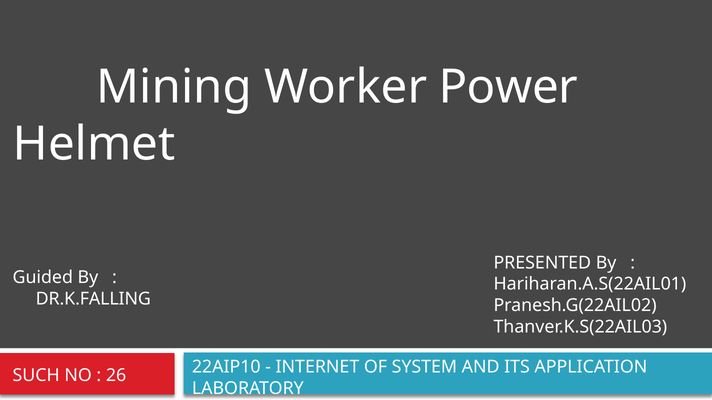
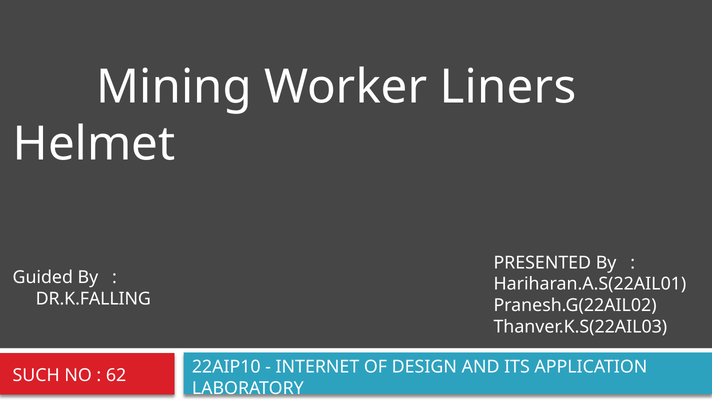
Power: Power -> Liners (508, 87)
SYSTEM: SYSTEM -> DESIGN (424, 367)
26: 26 -> 62 (116, 376)
